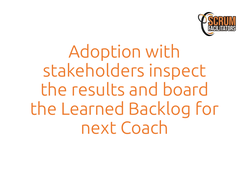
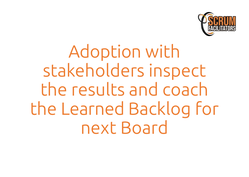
board: board -> coach (186, 90)
Coach: Coach -> Board (144, 128)
